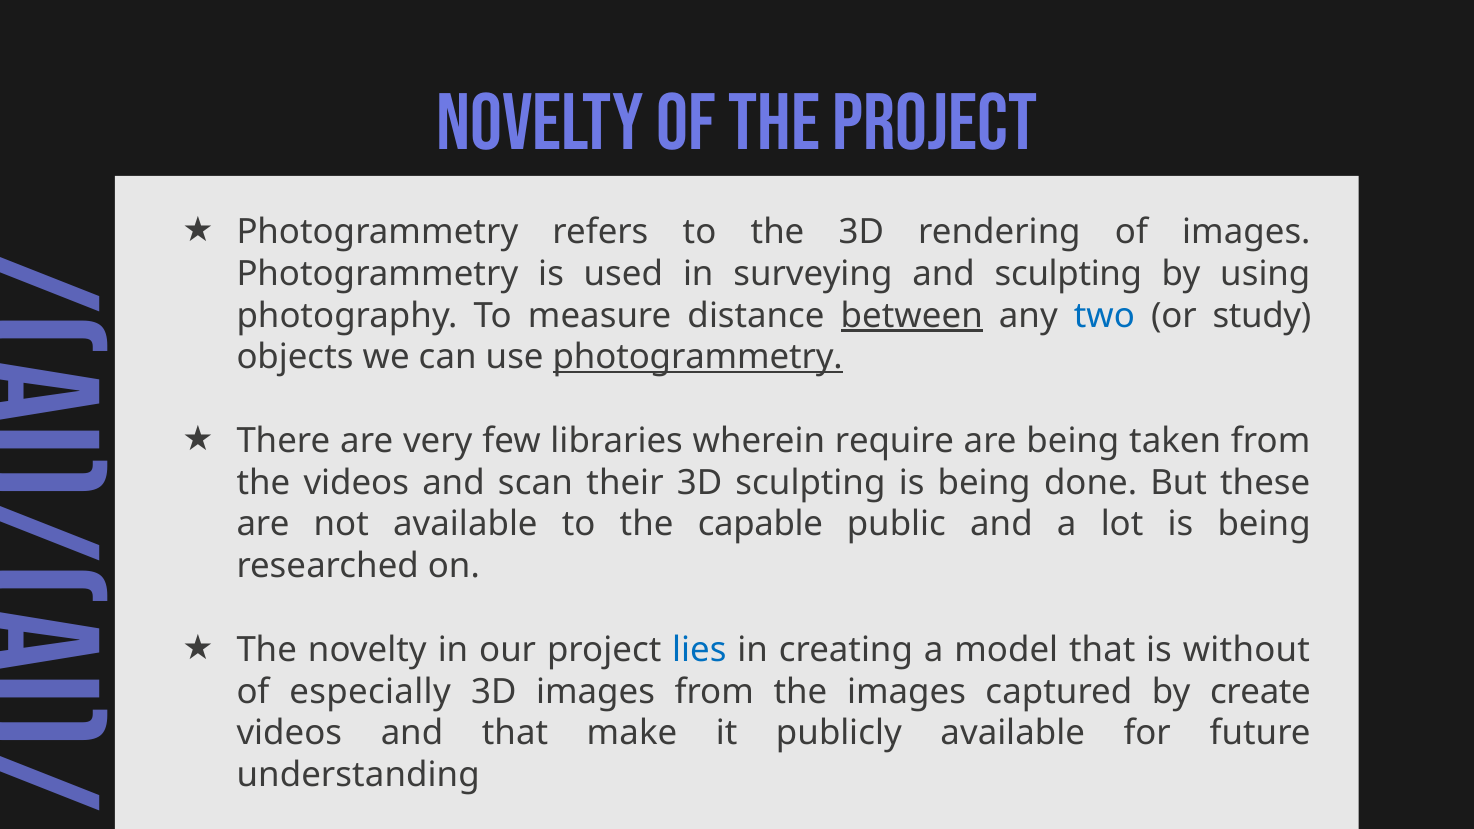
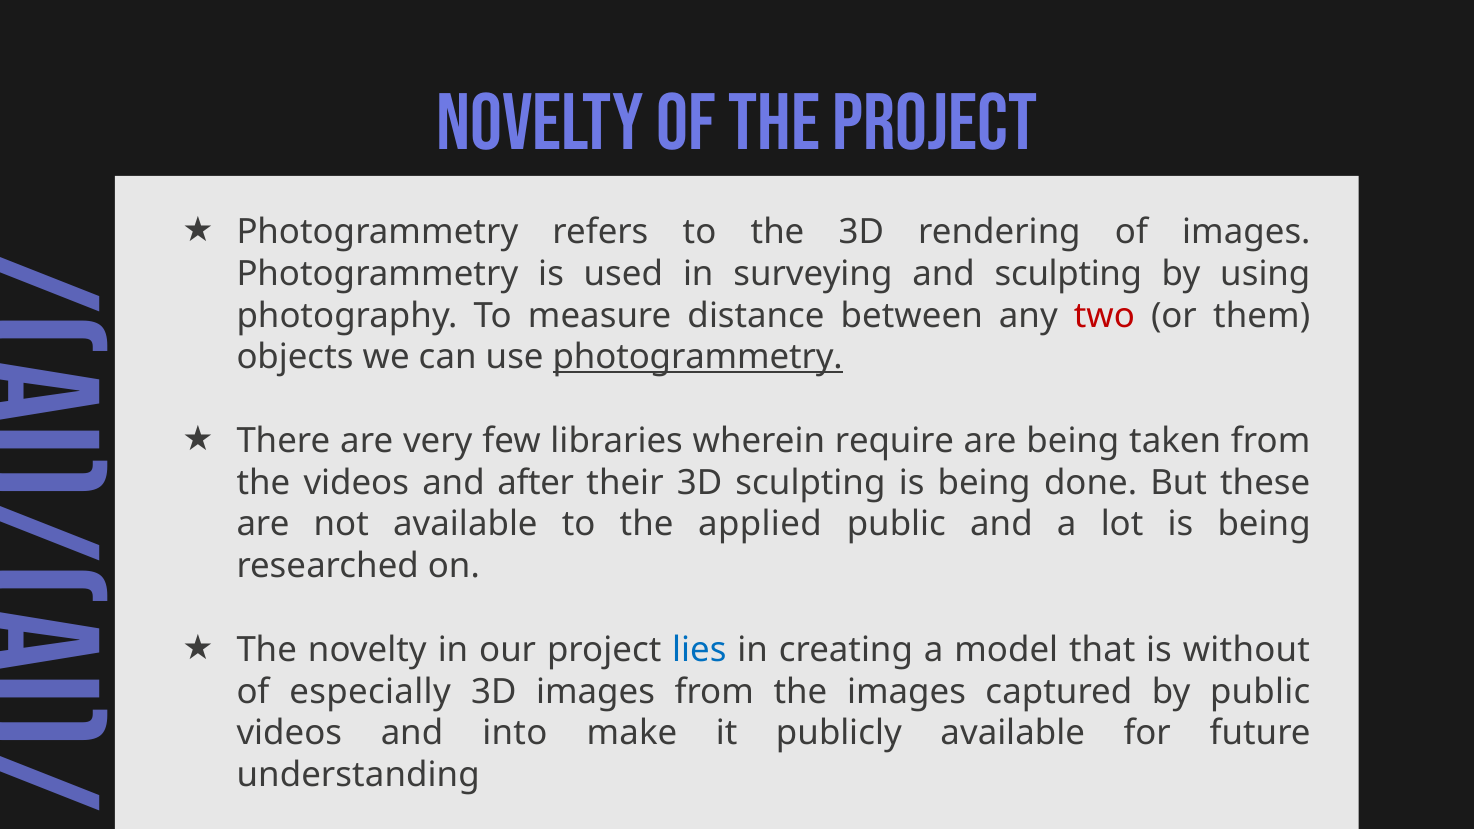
between underline: present -> none (912, 316)
two colour: blue -> red (1104, 316)
study: study -> them (1262, 316)
scan: scan -> after (536, 483)
capable: capable -> applied (760, 525)
by create: create -> public (1260, 692)
and that: that -> into (515, 733)
